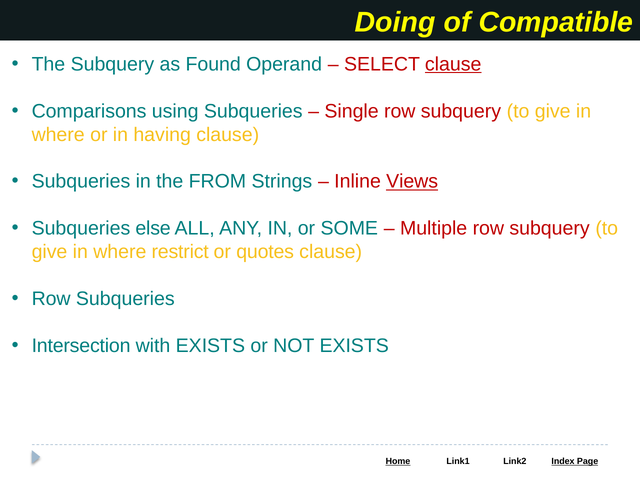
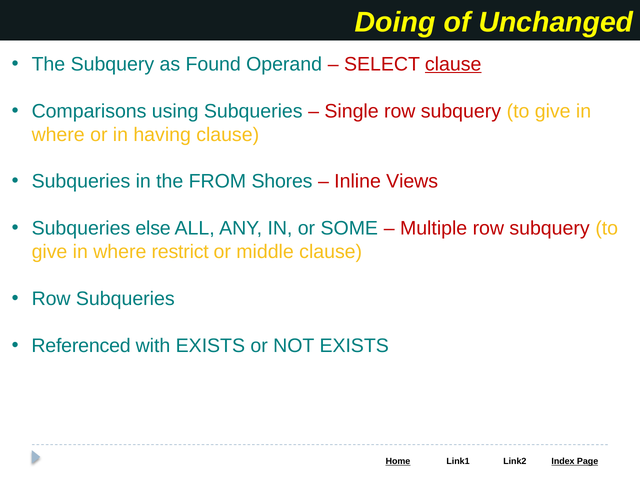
Compatible: Compatible -> Unchanged (556, 22)
Strings: Strings -> Shores (282, 182)
Views underline: present -> none (412, 182)
quotes: quotes -> middle (265, 252)
Intersection: Intersection -> Referenced (81, 346)
